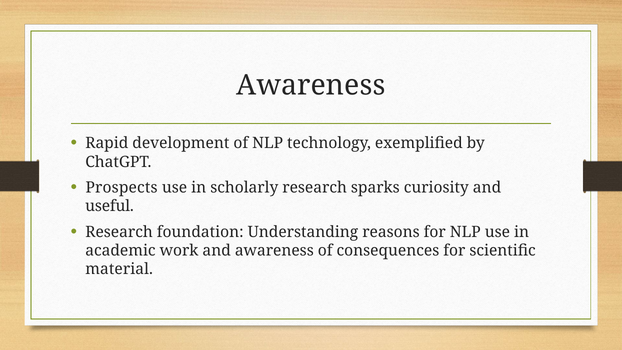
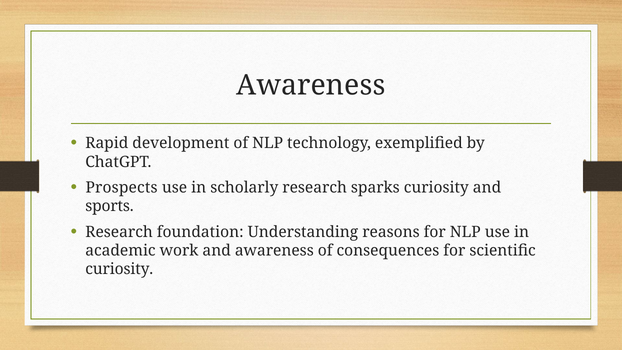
useful: useful -> sports (110, 206)
material: material -> curiosity (119, 269)
